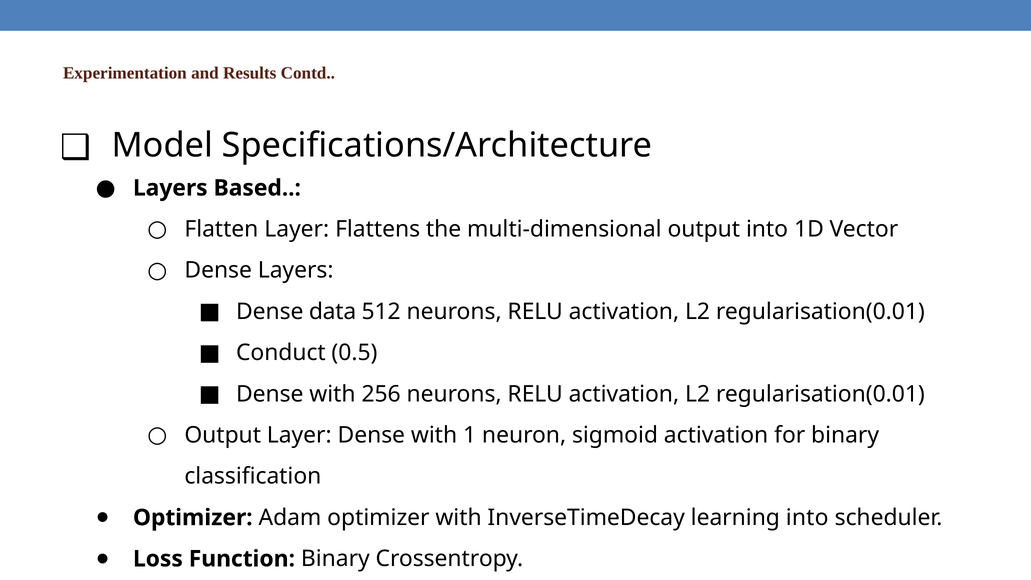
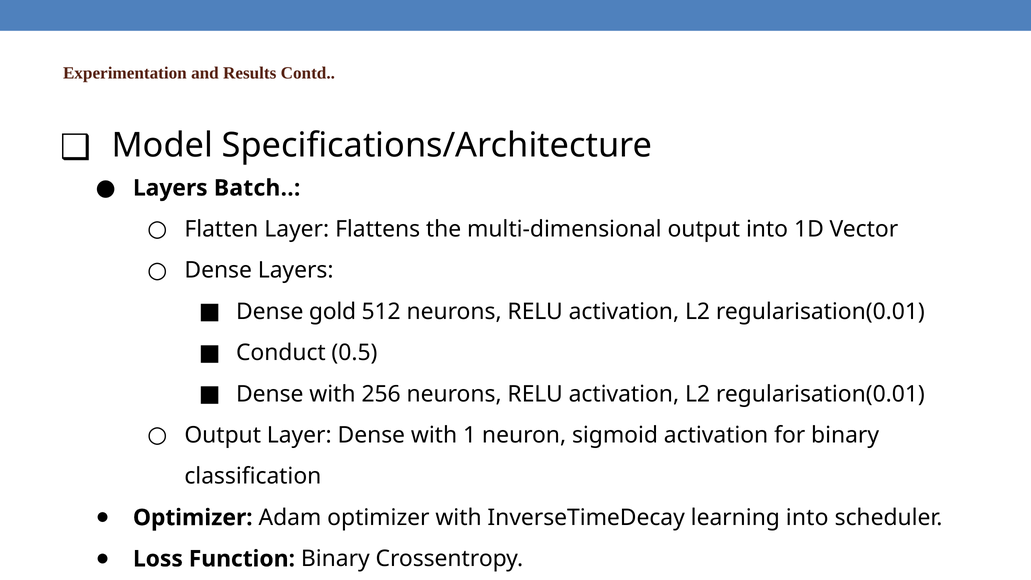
Based: Based -> Batch (257, 188)
data: data -> gold (333, 312)
